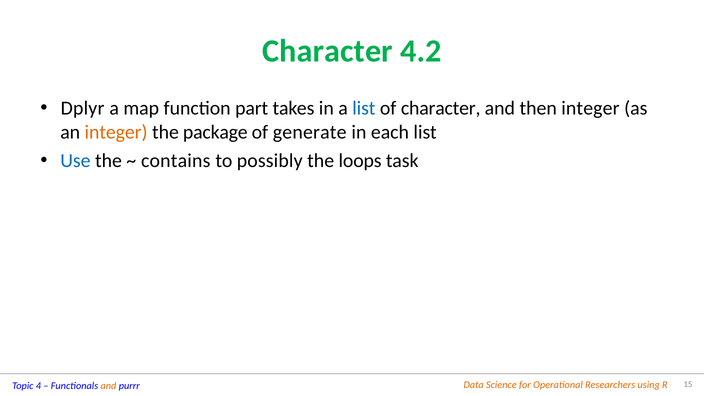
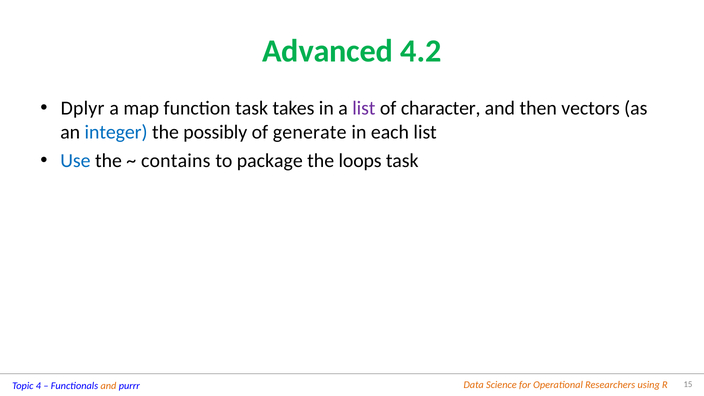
Character: Character -> Advanced (328, 51)
function part: part -> task (252, 108)
list colour: blue -> purple (364, 108)
then integer: integer -> vectors (591, 108)
integer colour: orange -> blue (116, 132)
package: package -> possibly (215, 132)
possibly: possibly -> package (270, 161)
